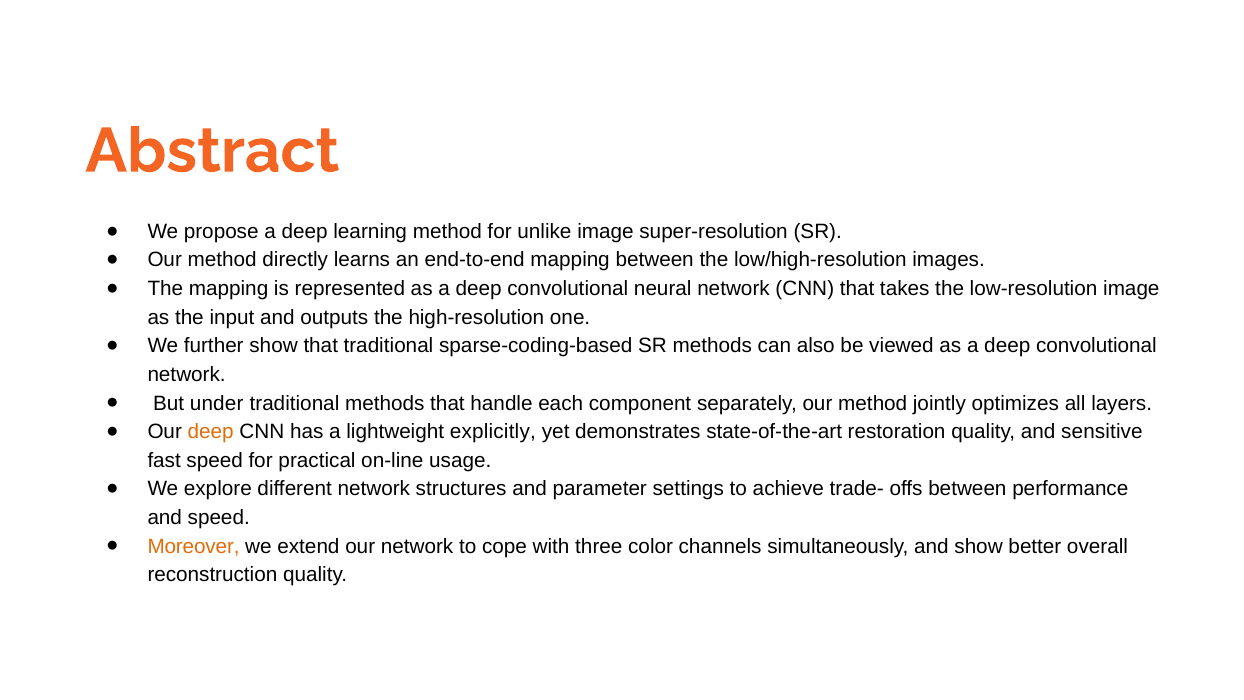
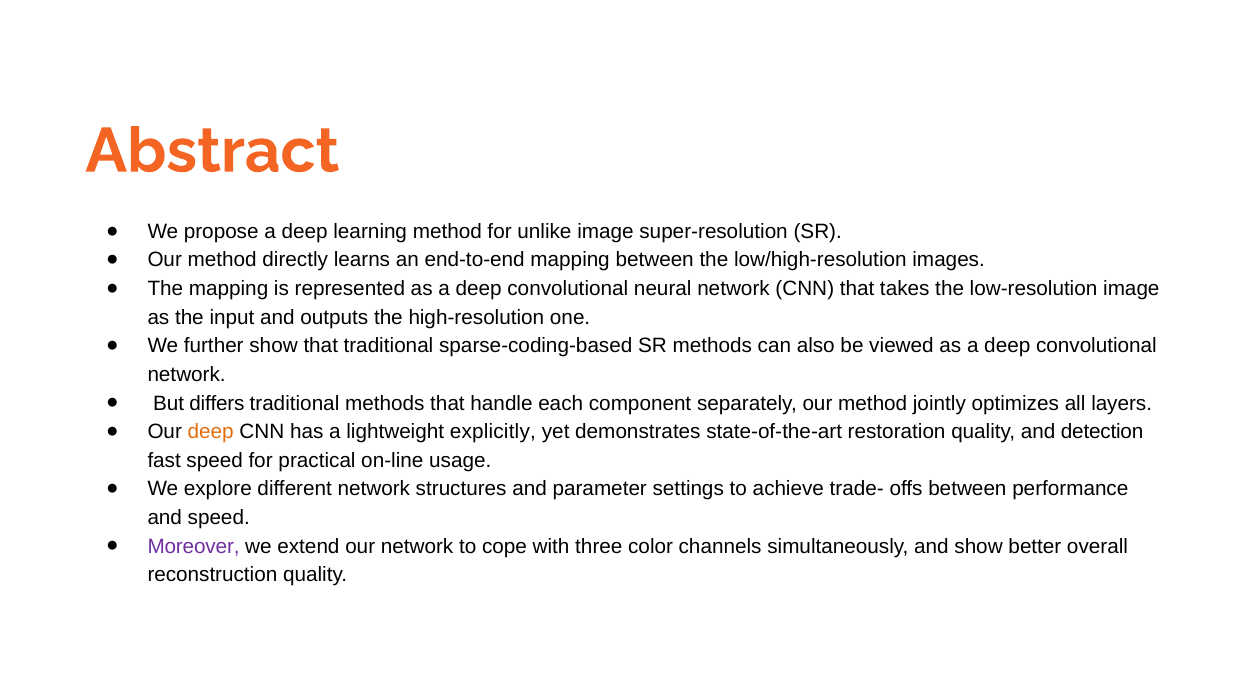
under: under -> differs (217, 403)
sensitive: sensitive -> detection (1102, 432)
Moreover colour: orange -> purple (194, 546)
